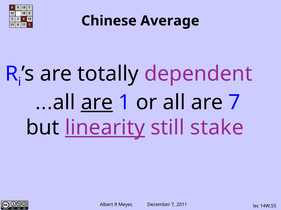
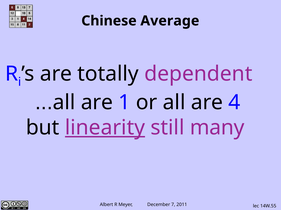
are underline: present -> none (97, 103)
are 7: 7 -> 4 (234, 103)
stake: stake -> many (217, 128)
